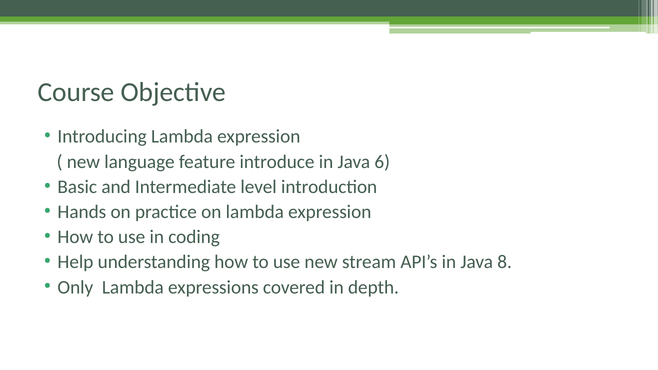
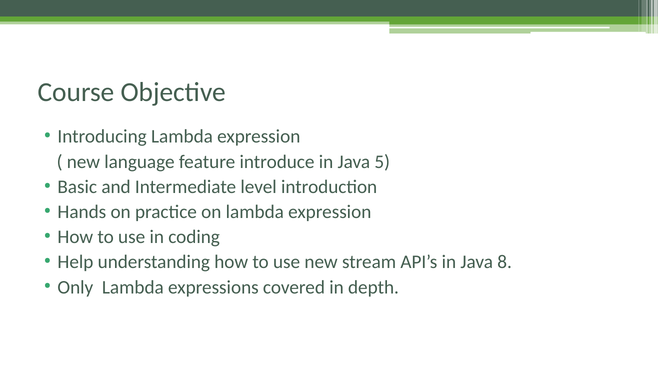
6: 6 -> 5 (382, 162)
